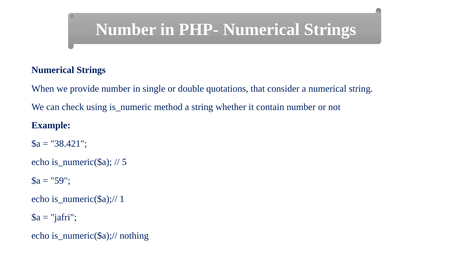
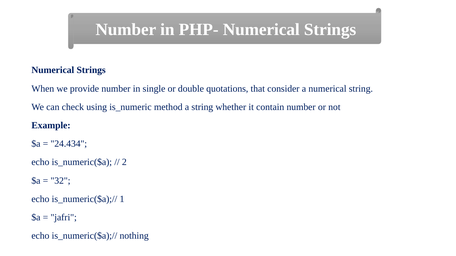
38.421: 38.421 -> 24.434 (69, 144)
5: 5 -> 2 (124, 162)
59: 59 -> 32 (60, 181)
